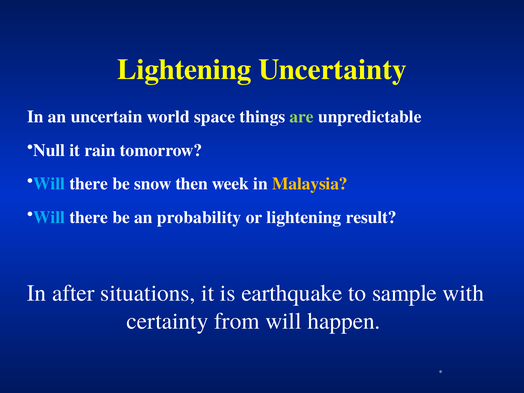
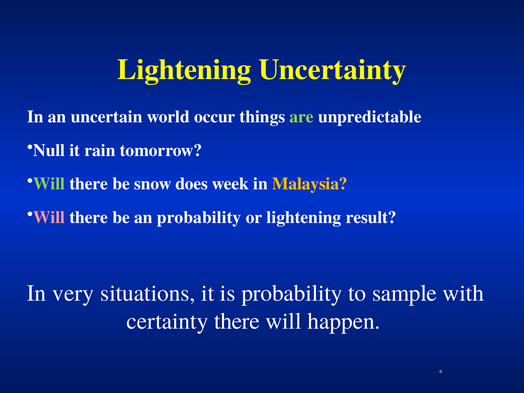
space: space -> occur (215, 117)
Will colour: light blue -> light green (49, 184)
then: then -> does (192, 184)
Will colour: light blue -> pink (49, 217)
after: after -> very (73, 293)
is earthquake: earthquake -> probability (292, 293)
certainty from: from -> there (237, 321)
